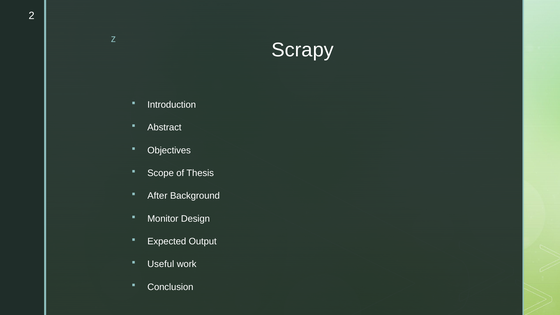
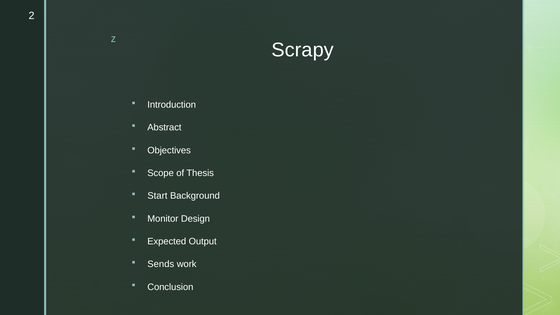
After: After -> Start (157, 196)
Useful: Useful -> Sends (161, 264)
